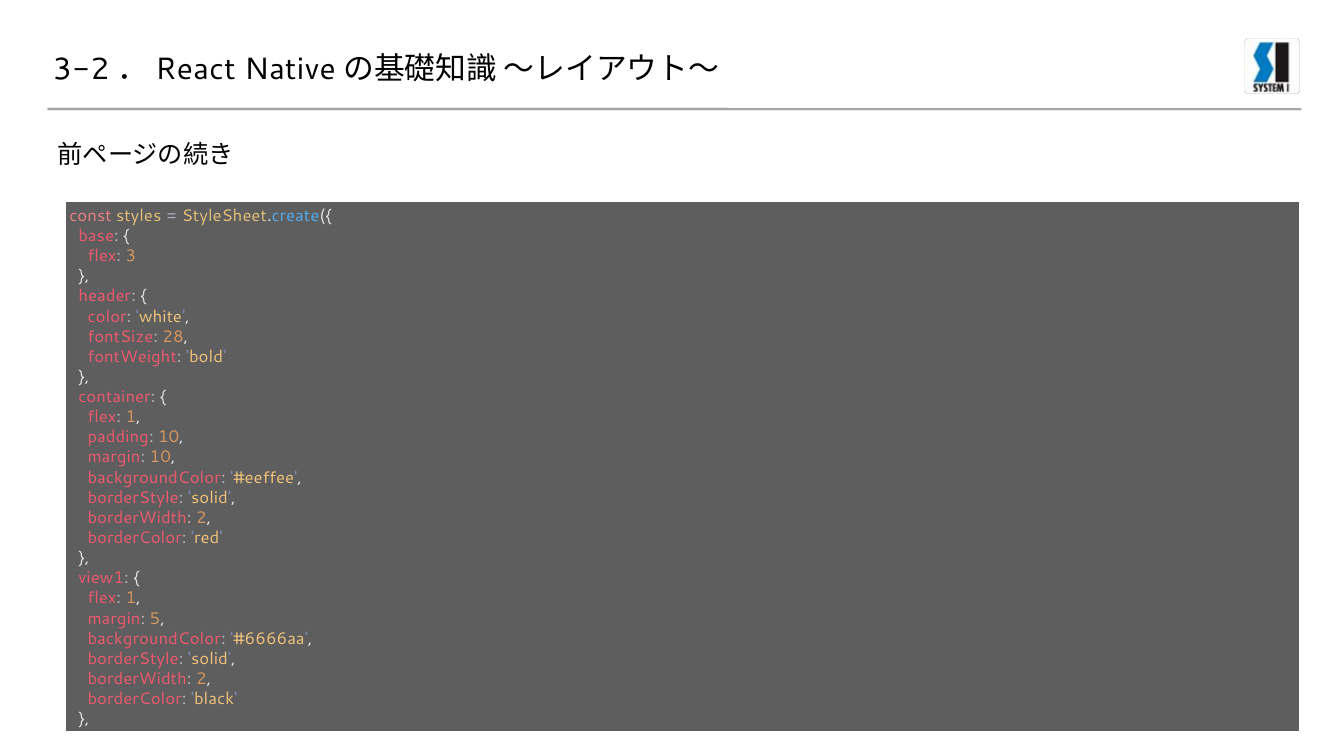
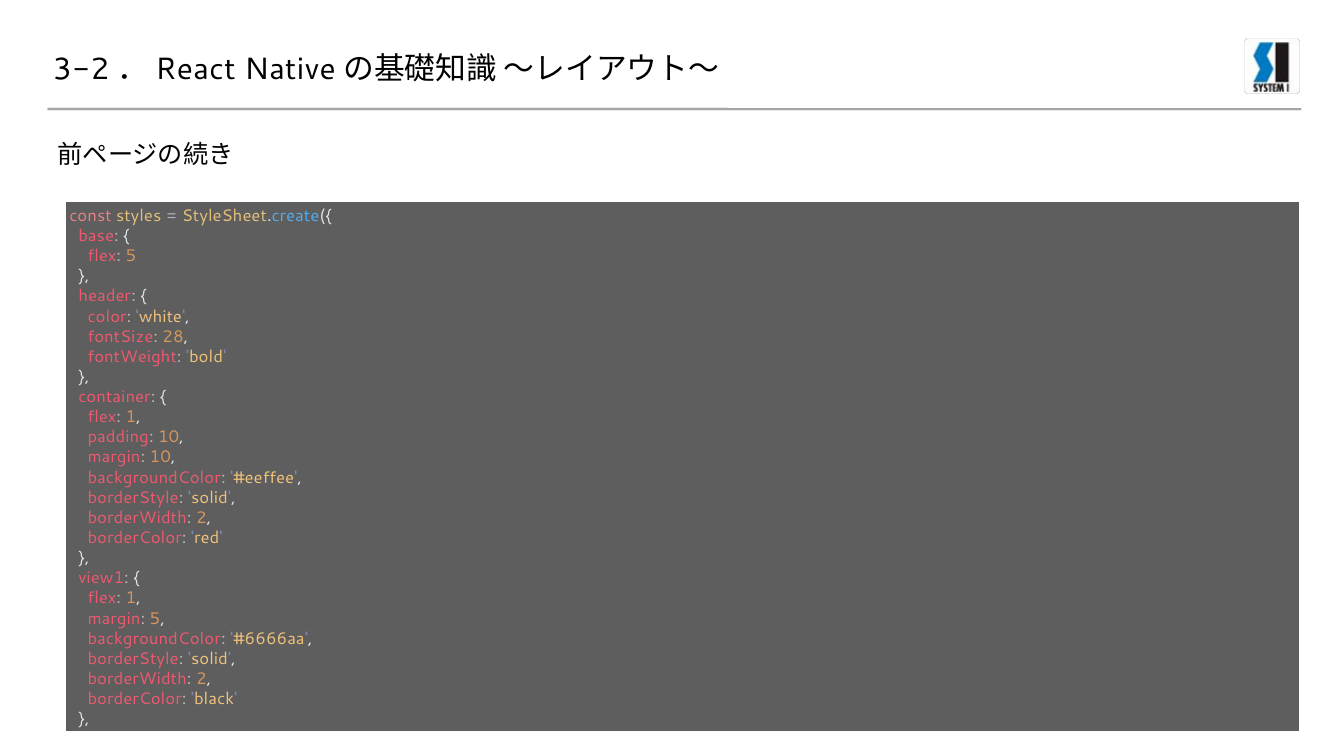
flex 3: 3 -> 5 (131, 256)
